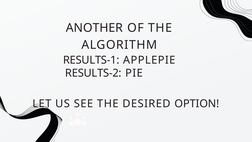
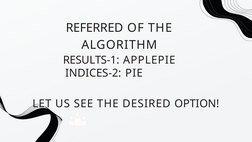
ANOTHER: ANOTHER -> REFERRED (94, 28)
RESULTS-2: RESULTS-2 -> INDICES-2 (93, 73)
